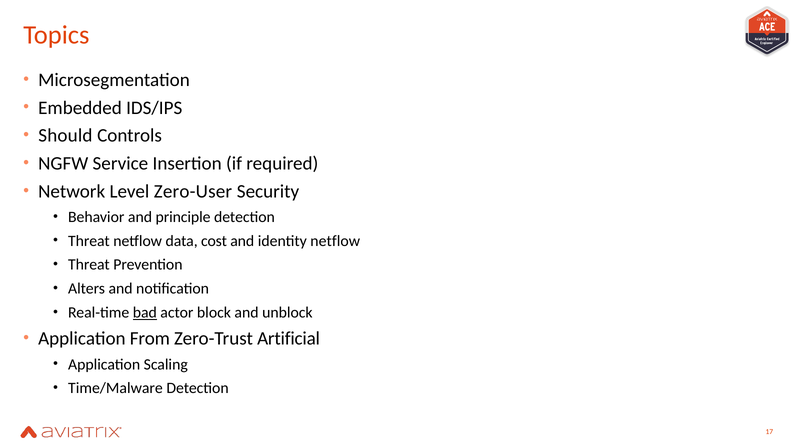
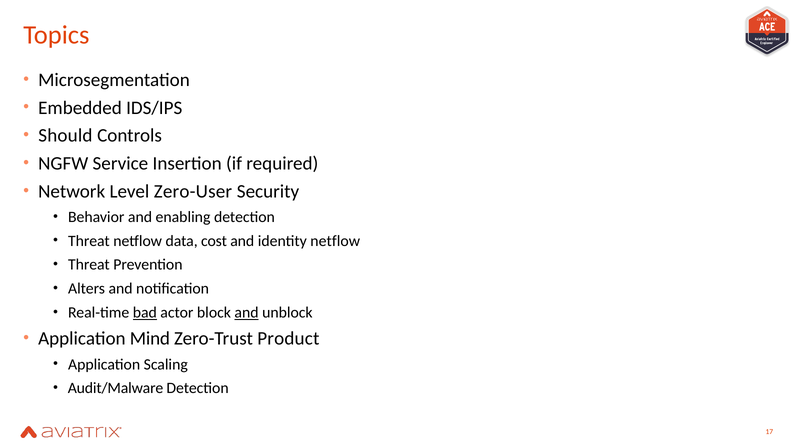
principle: principle -> enabling (183, 217)
and underline: none -> present (247, 313)
From: From -> Mind (150, 339)
Artificial: Artificial -> Product (288, 339)
Time/Malware: Time/Malware -> Audit/Malware (116, 388)
